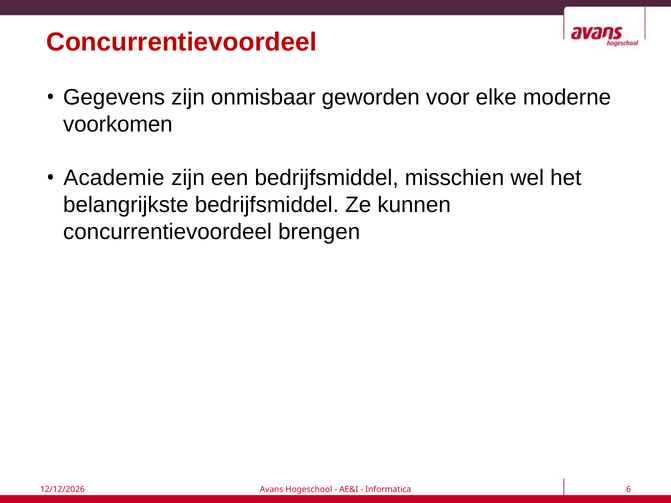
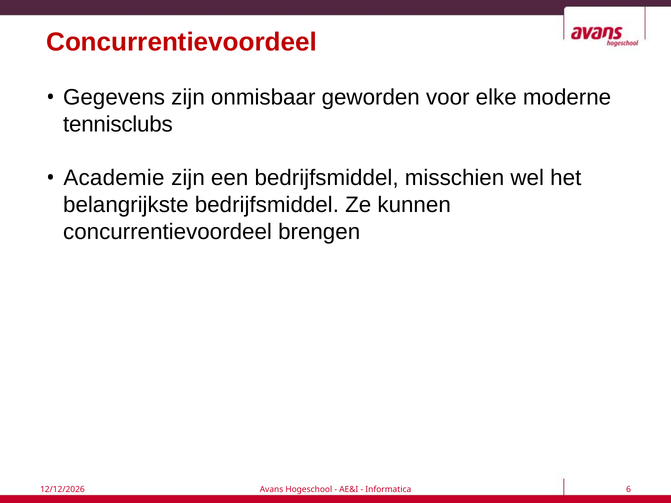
voorkomen: voorkomen -> tennisclubs (118, 124)
